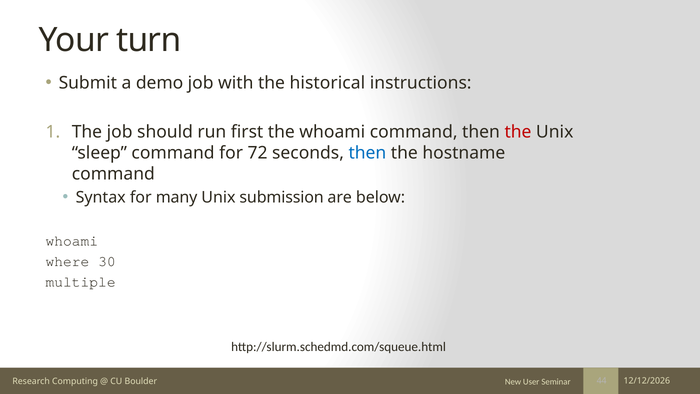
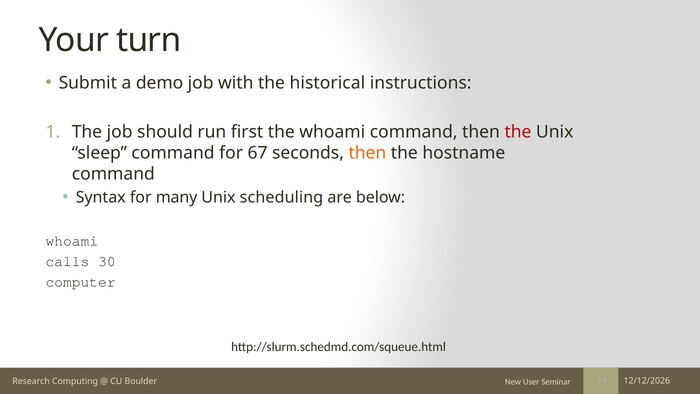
72: 72 -> 67 (258, 153)
then colour: blue -> orange (367, 153)
submission: submission -> scheduling (281, 197)
where: where -> calls (67, 261)
multiple: multiple -> computer (81, 282)
